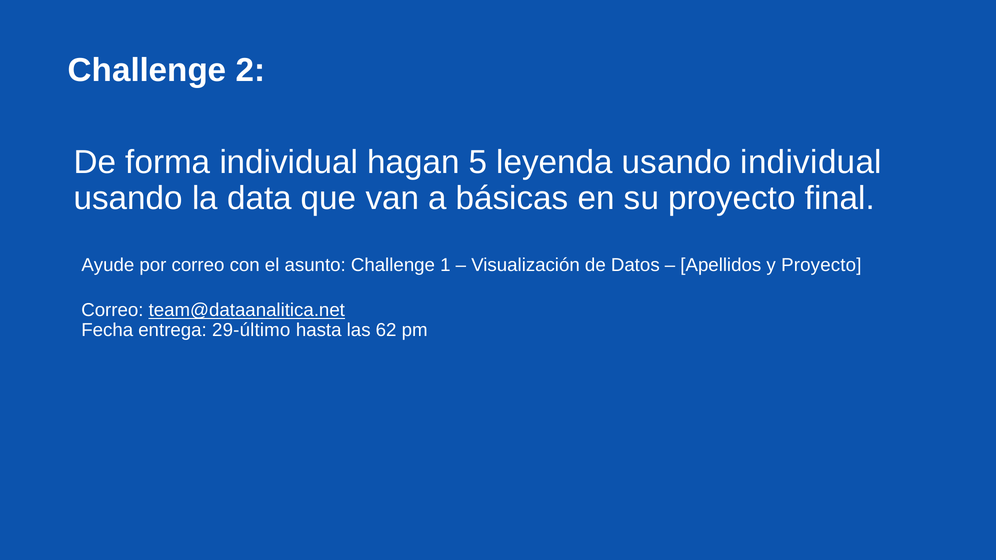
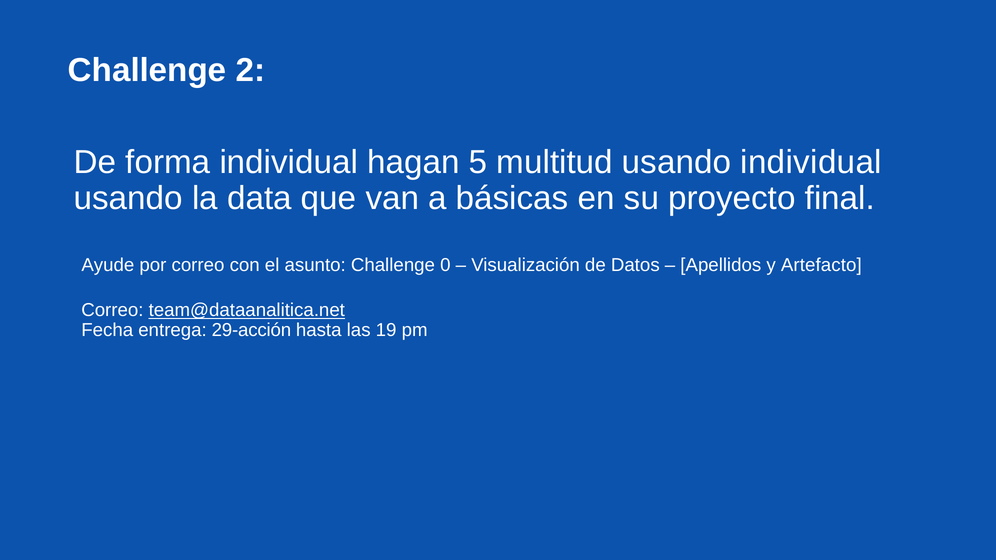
leyenda: leyenda -> multitud (555, 162)
1: 1 -> 0 (445, 265)
y Proyecto: Proyecto -> Artefacto (821, 265)
29-último: 29-último -> 29-acción (251, 330)
62: 62 -> 19 (386, 330)
